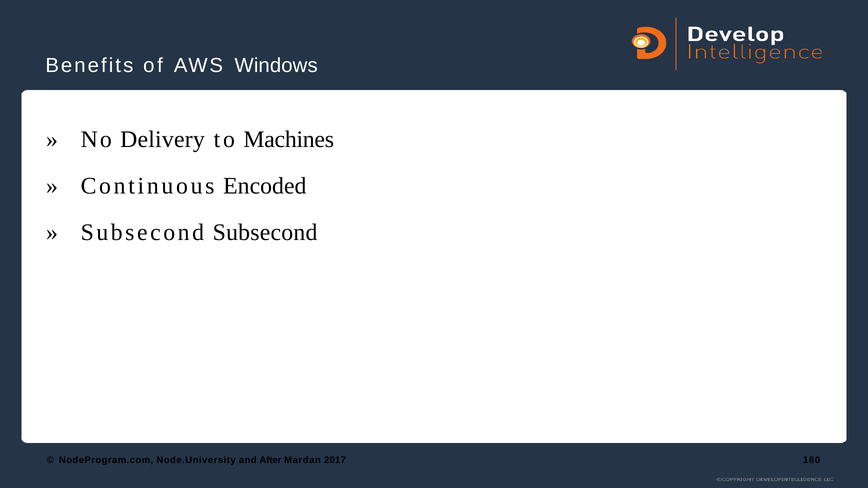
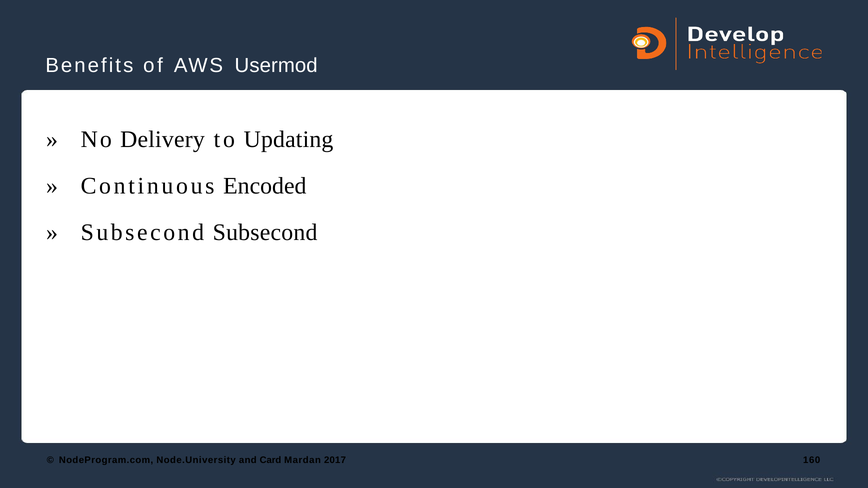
Windows: Windows -> Usermod (276, 65)
Machines: Machines -> Updating (289, 140)
After: After -> Card (270, 460)
